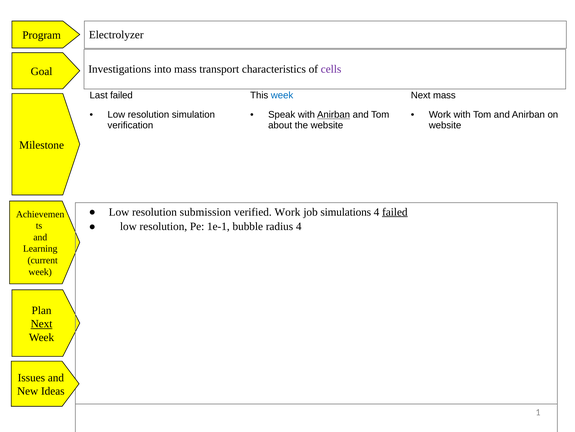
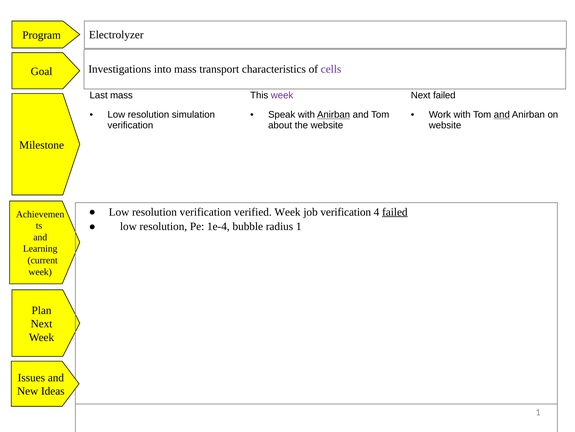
Last failed: failed -> mass (121, 95)
week colour: blue -> purple (282, 95)
Next mass: mass -> failed (444, 95)
and underline: none -> present (502, 115)
resolution submission: submission -> verification (205, 212)
verified Work: Work -> Week (288, 212)
job simulations: simulations -> verification (346, 212)
1e-1: 1e-1 -> 1e-4 (218, 226)
radius 4: 4 -> 1 (299, 226)
Next underline: present -> none (42, 323)
